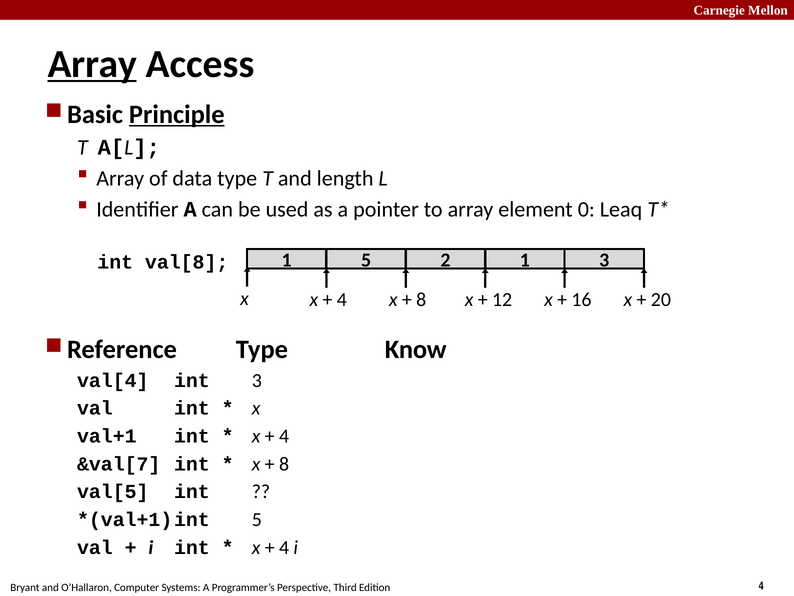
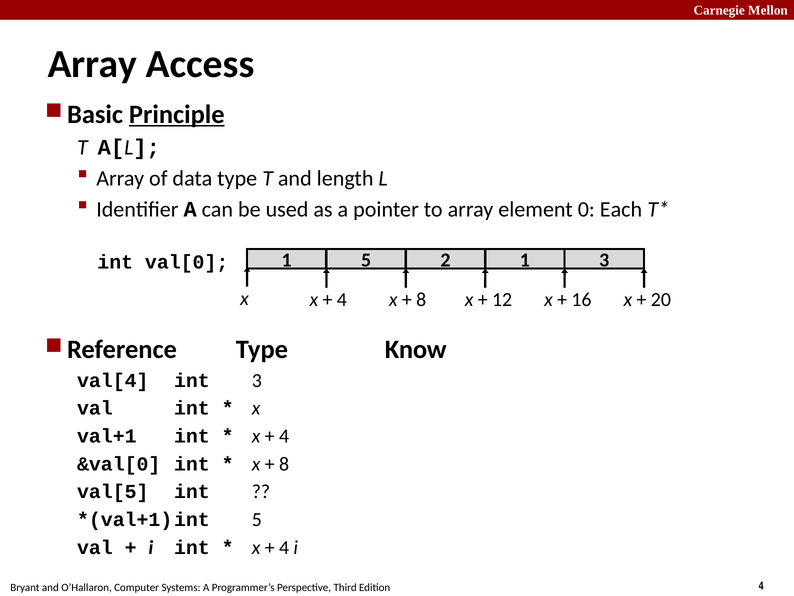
Array underline: present -> none (92, 64)
Leaq: Leaq -> Each (621, 209)
val[8: val[8 -> val[0 (187, 262)
&val[7: &val[7 -> &val[0 (119, 464)
